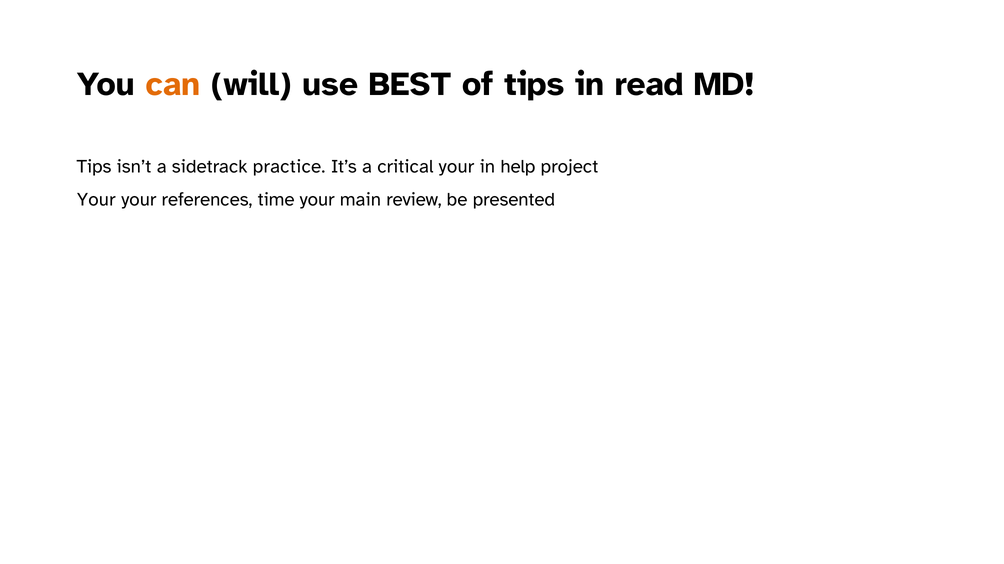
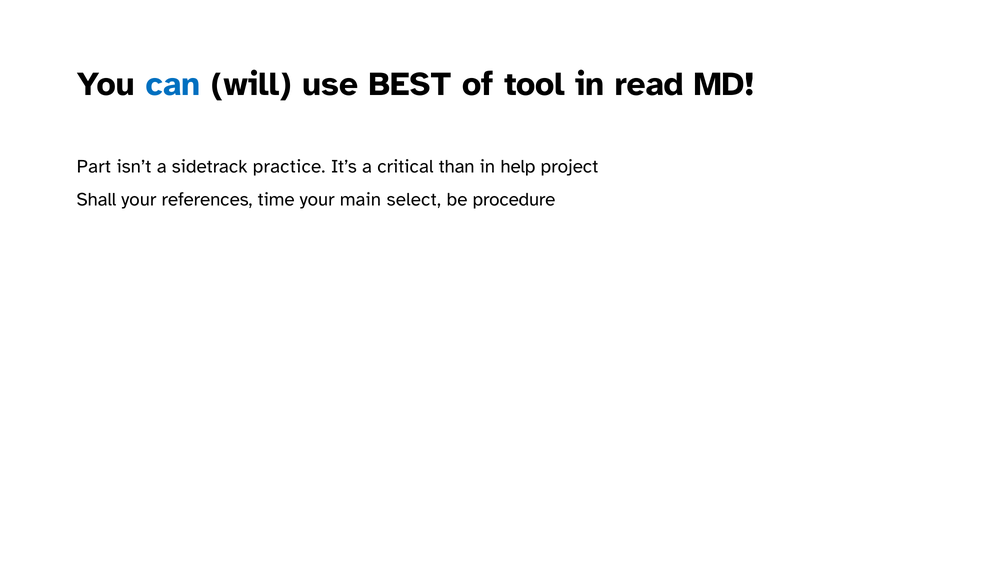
can colour: orange -> blue (173, 84)
of tips: tips -> tool (534, 84)
Tips: Tips -> Part (94, 167)
critical your: your -> than (457, 167)
Your: Your -> Shall (96, 200)
review: review -> select (414, 200)
presented: presented -> procedure (514, 200)
